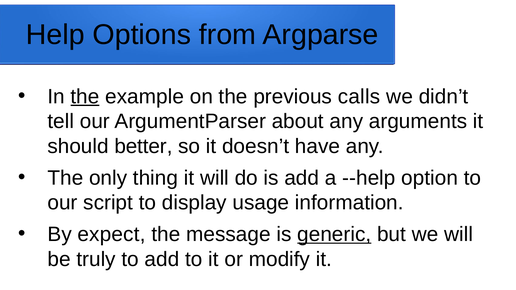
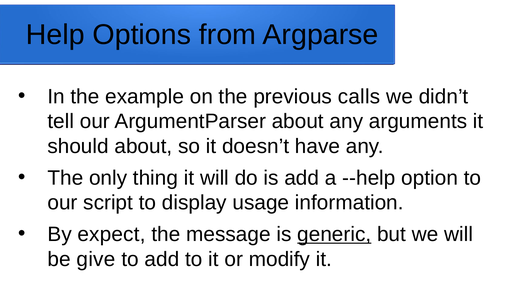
the underline: present -> none (85, 97)
should better: better -> about (143, 147)
truly: truly -> give (96, 259)
